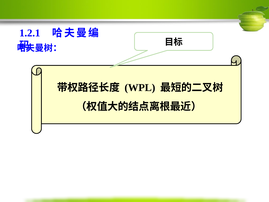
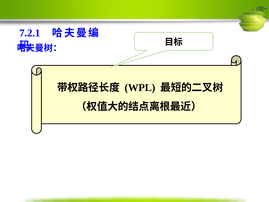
1.2.1: 1.2.1 -> 7.2.1 (30, 33)
